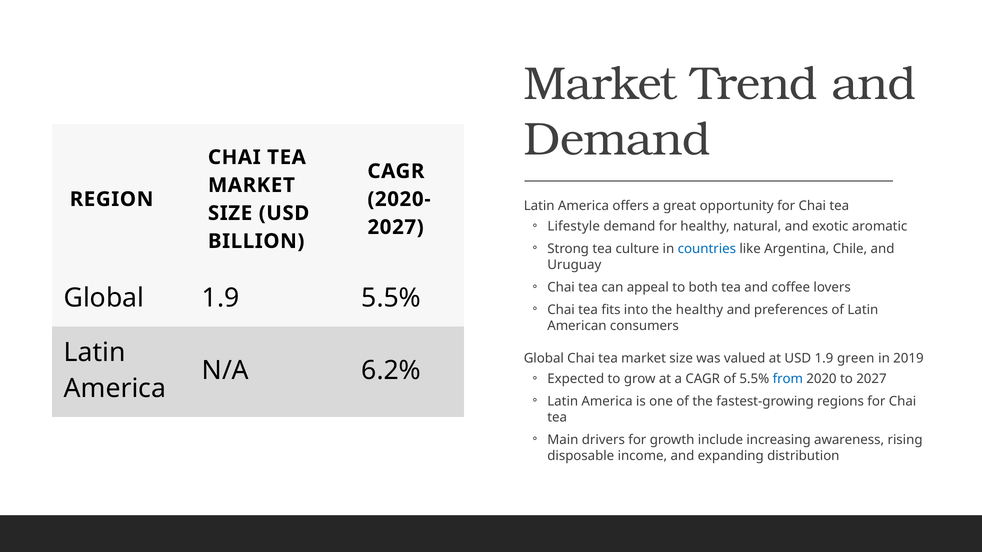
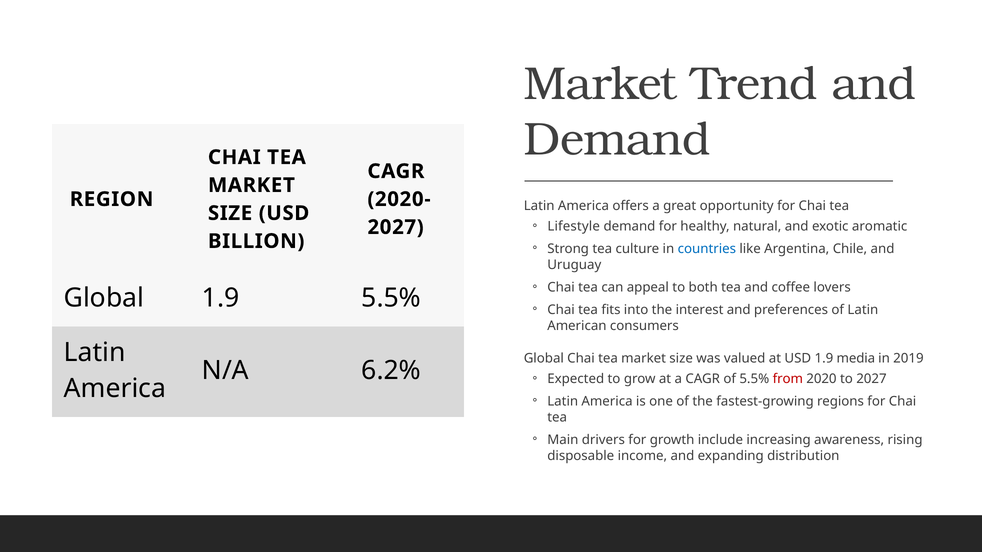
the healthy: healthy -> interest (700, 310)
green: green -> media (856, 359)
from colour: blue -> red (788, 379)
